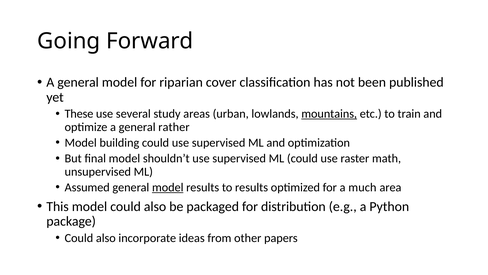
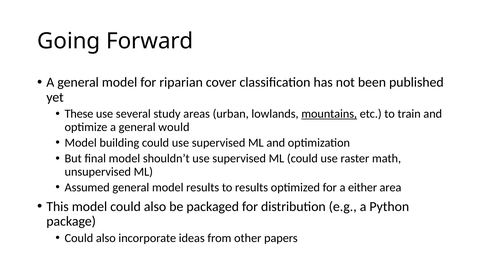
rather: rather -> would (174, 127)
model underline: present -> none (168, 187)
much: much -> either (363, 187)
